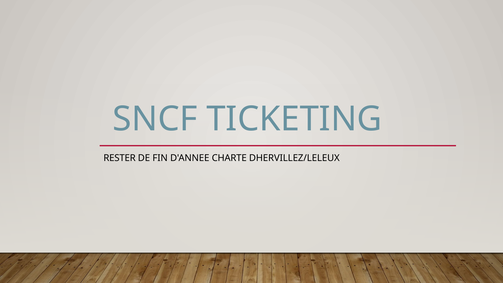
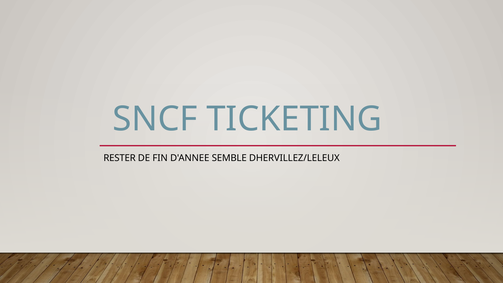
CHARTE: CHARTE -> SEMBLE (229, 158)
